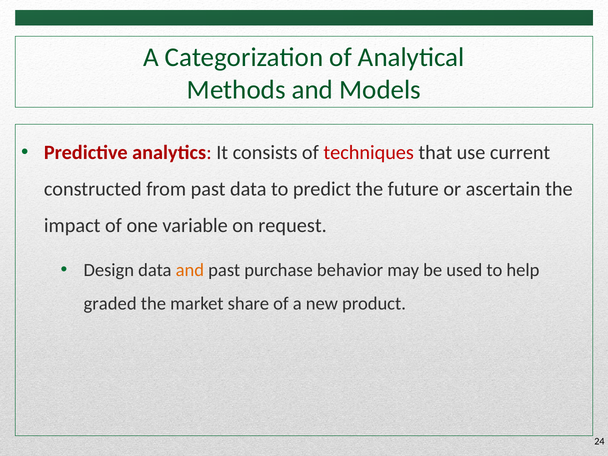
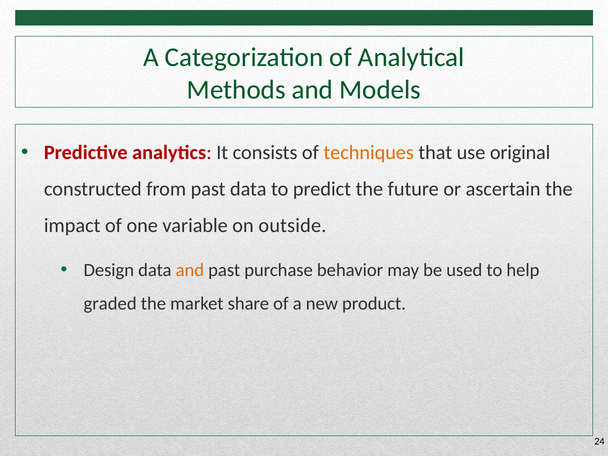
techniques colour: red -> orange (369, 153)
current: current -> original (520, 153)
request: request -> outside (292, 226)
